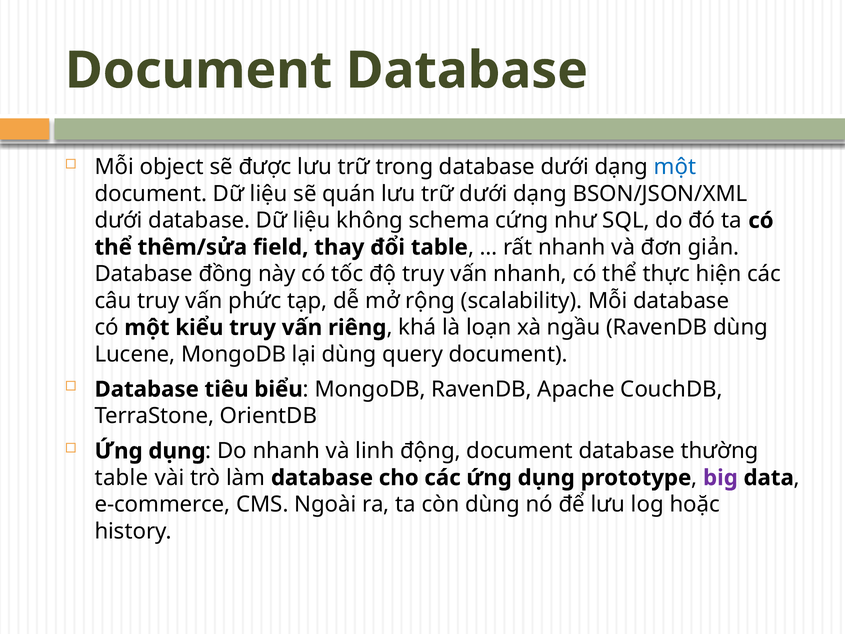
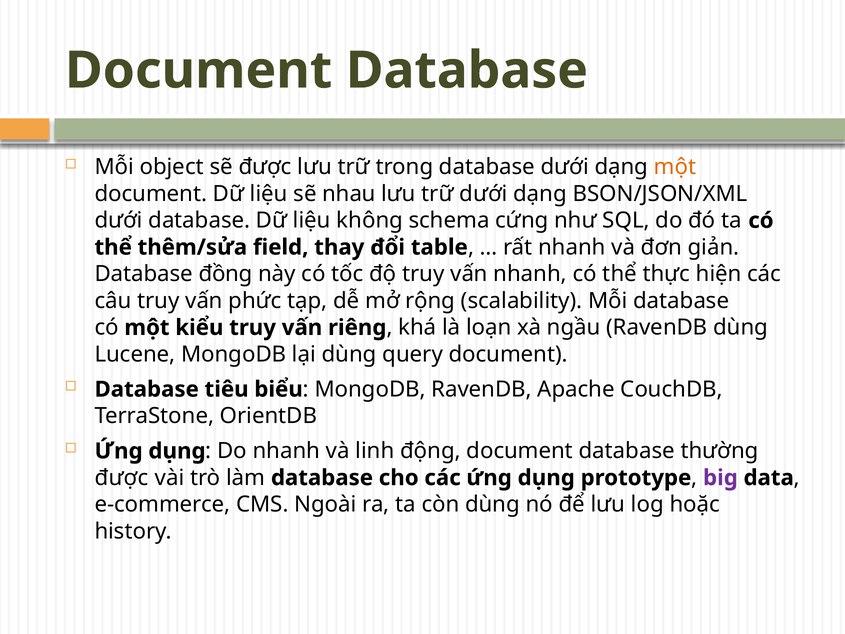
một colour: blue -> orange (675, 167)
quán: quán -> nhau (349, 194)
table: table -> được (122, 478)
